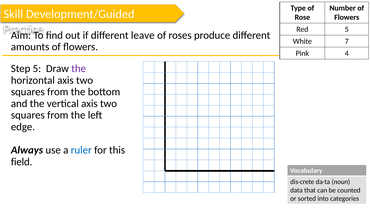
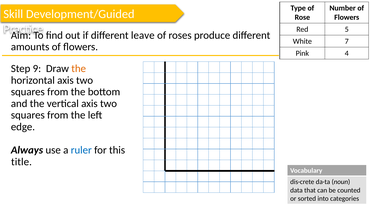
Step 5: 5 -> 9 (37, 69)
the colour: purple -> orange (79, 69)
field: field -> title (21, 162)
